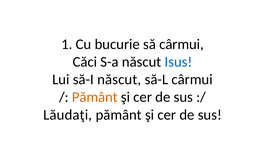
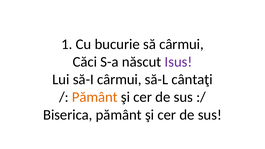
Isus colour: blue -> purple (178, 62)
să-I născut: născut -> cârmui (119, 80)
să-L cârmui: cârmui -> cântaţi (192, 80)
Lăudaţi: Lăudaţi -> Biserica (68, 115)
